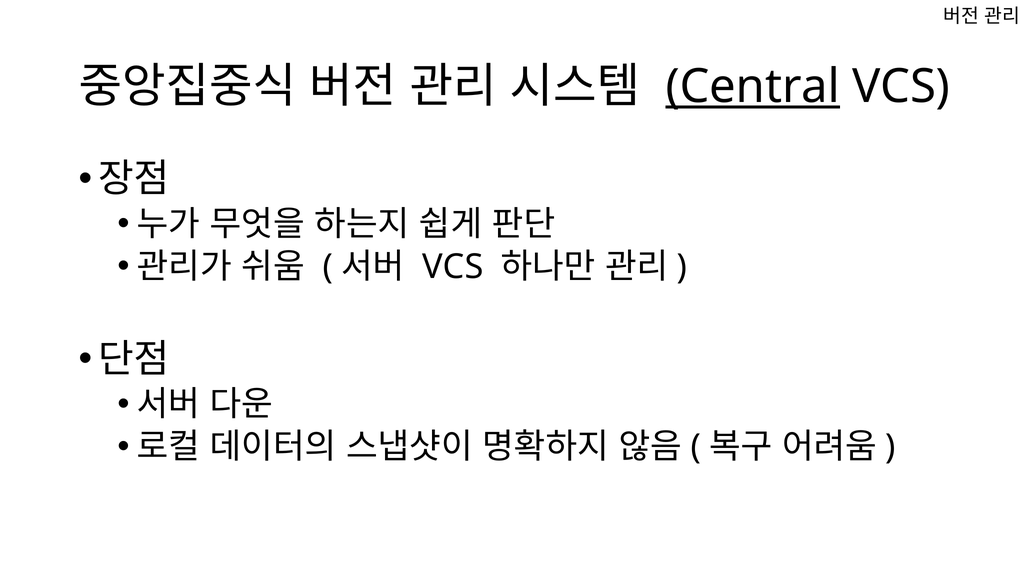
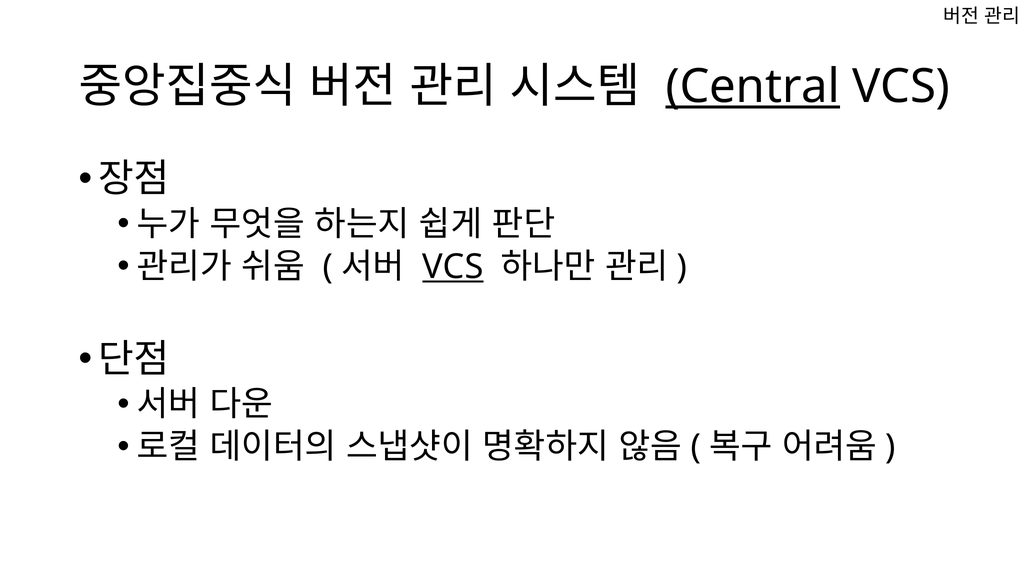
VCS underline: none -> present (453, 266)
